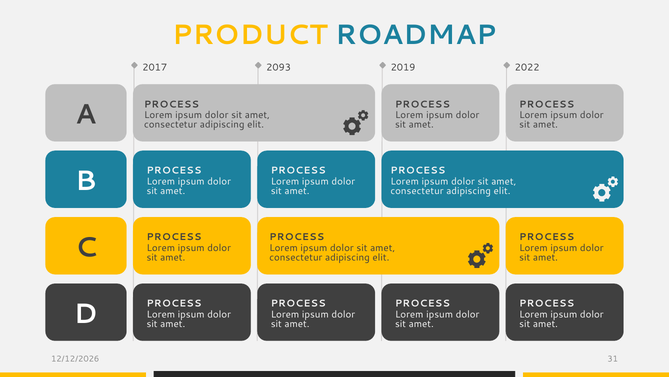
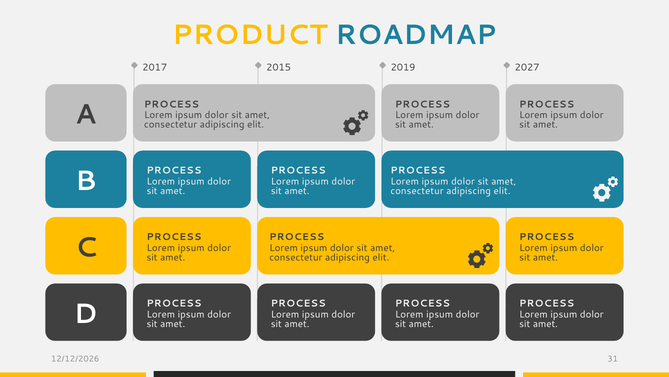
2093: 2093 -> 2015 (279, 67)
2022: 2022 -> 2027 (527, 67)
